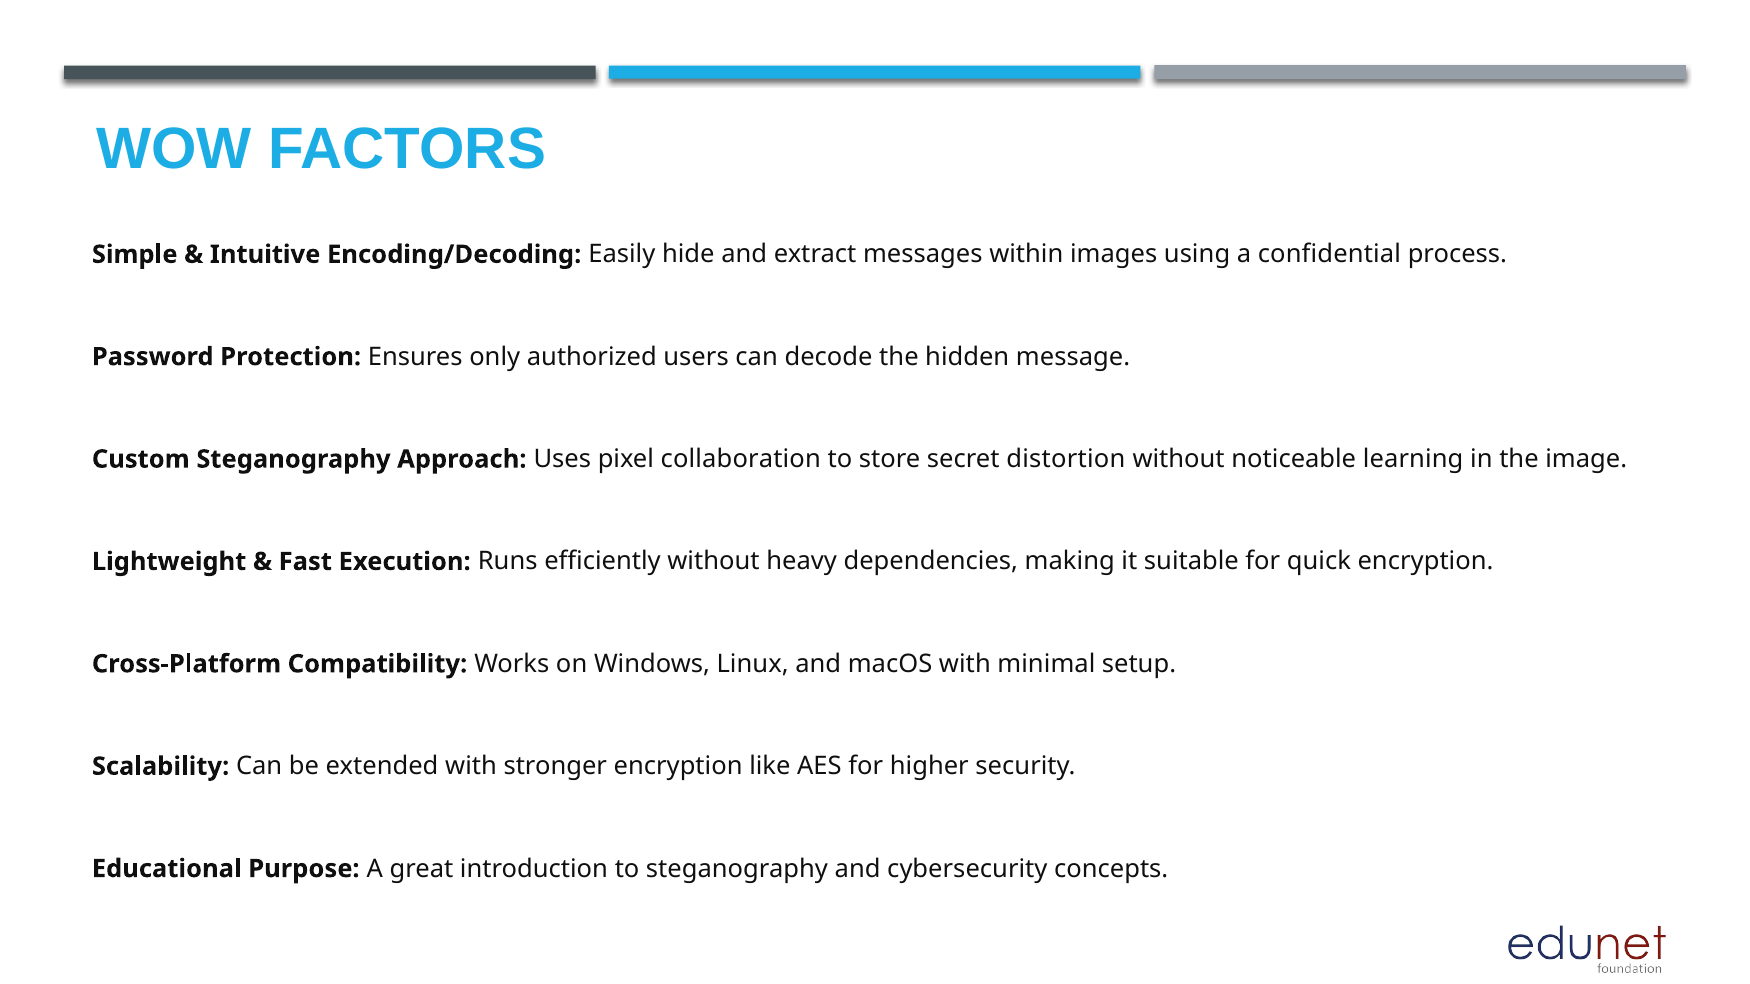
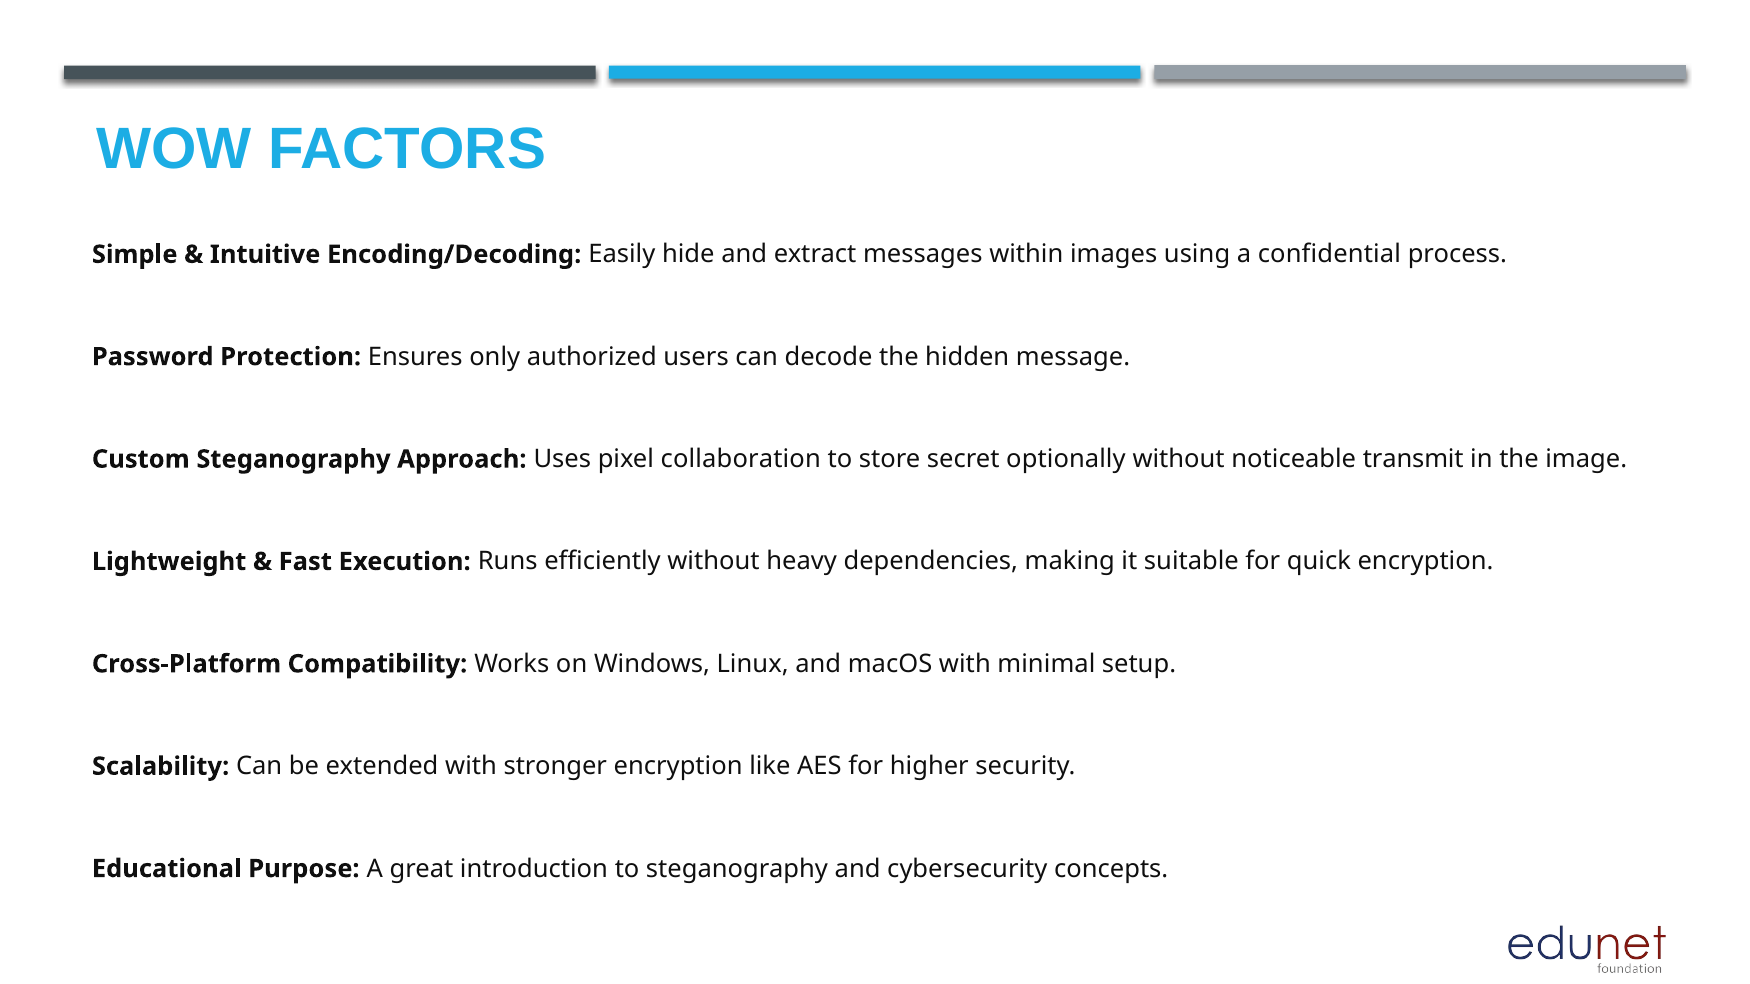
distortion: distortion -> optionally (1066, 459)
learning: learning -> transmit (1413, 459)
